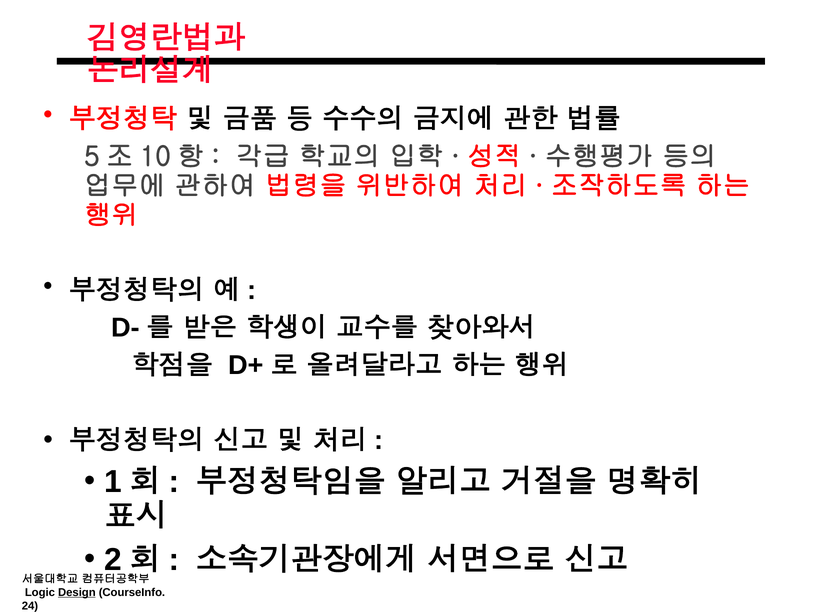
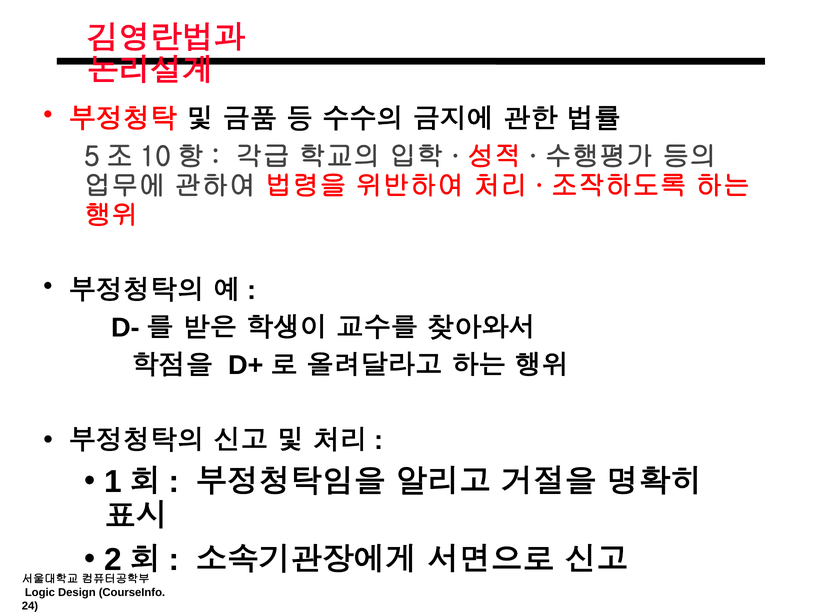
Design underline: present -> none (77, 592)
